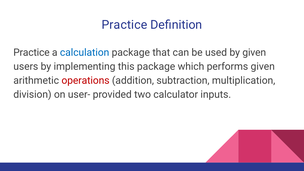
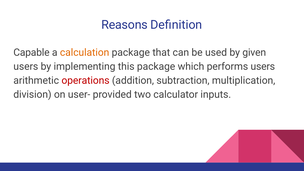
Practice: Practice -> Reasons (125, 25)
Practice: Practice -> Capable (31, 53)
calculation colour: blue -> orange (85, 53)
performs given: given -> users (263, 67)
